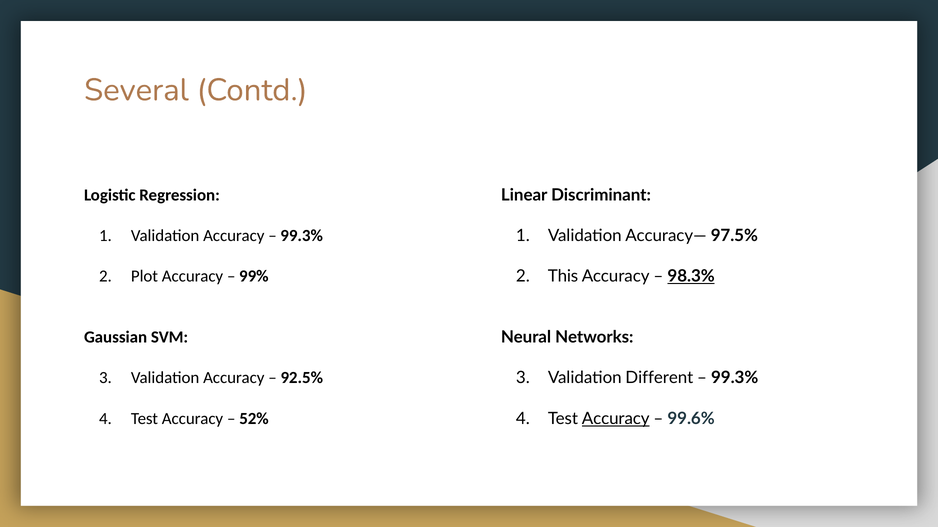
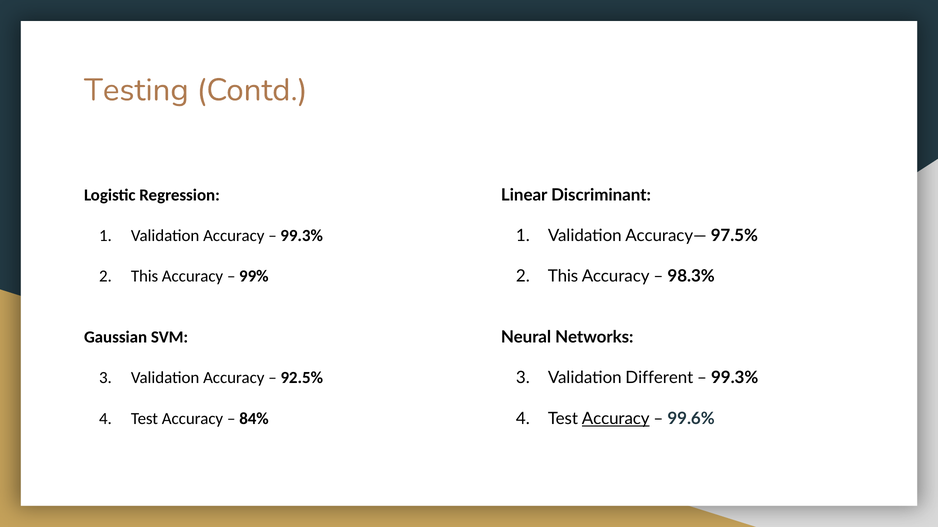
Several: Several -> Testing (136, 90)
Plot: Plot -> This (145, 277)
98.3% underline: present -> none (691, 277)
52%: 52% -> 84% (254, 419)
